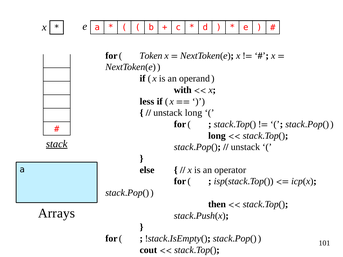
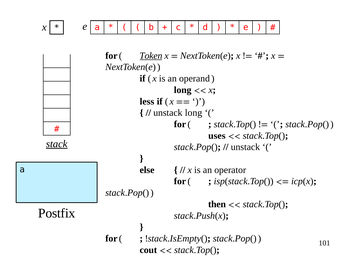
Token underline: none -> present (151, 56)
with: with -> long (183, 90)
long: long -> uses (217, 136)
Arrays: Arrays -> Postfix (57, 214)
